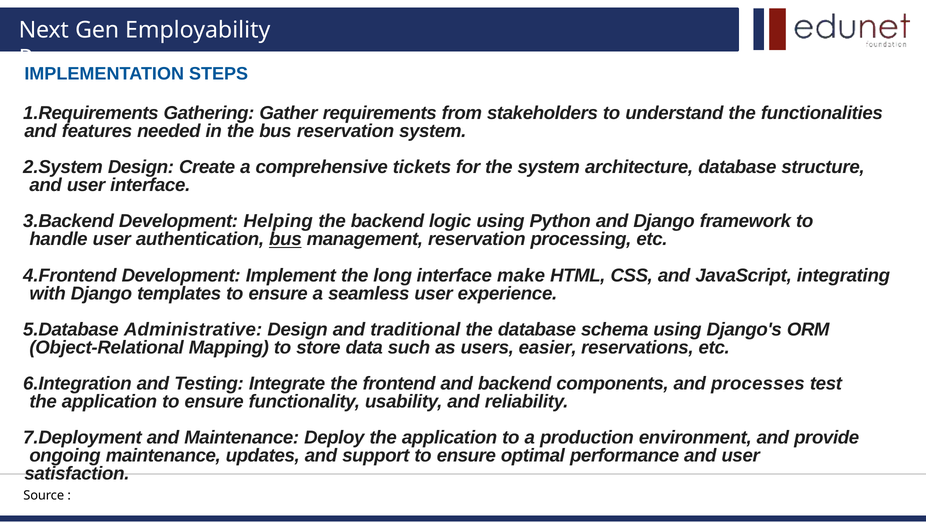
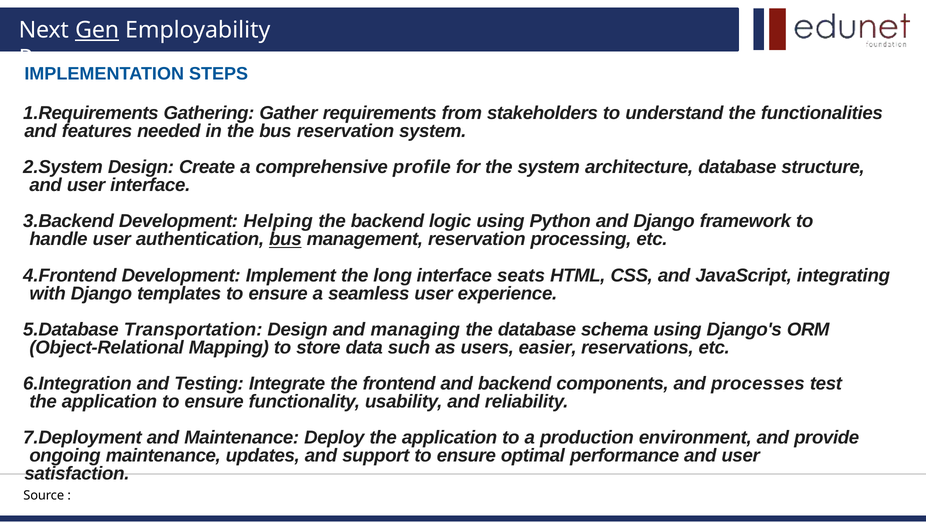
Gen underline: none -> present (97, 30)
tickets: tickets -> profile (422, 167)
make: make -> seats (521, 275)
Administrative: Administrative -> Transportation (193, 329)
traditional: traditional -> managing (415, 329)
